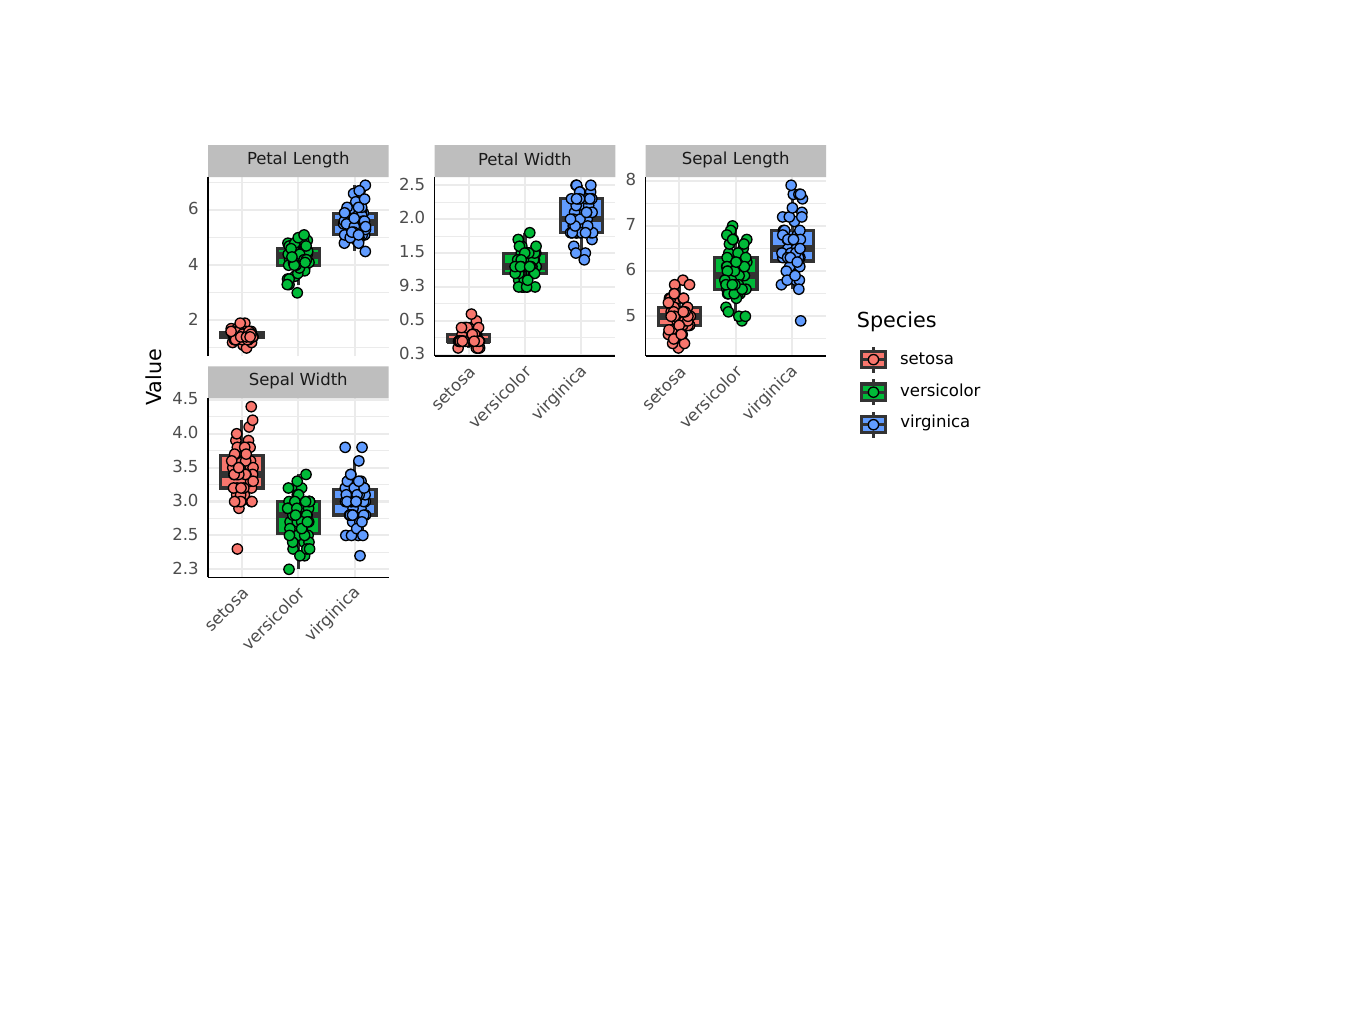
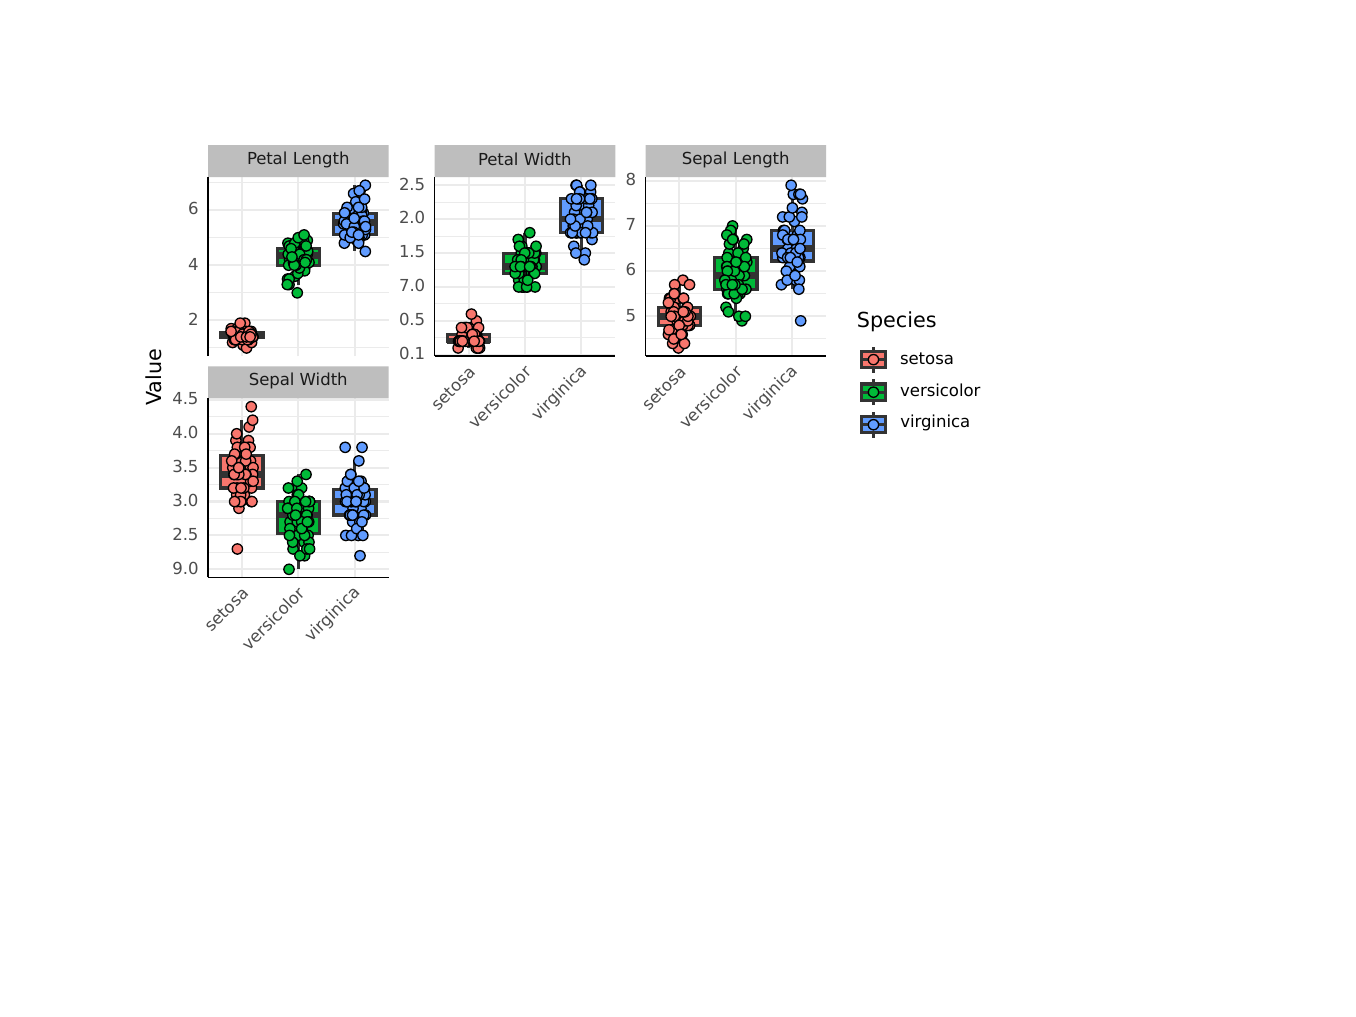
9.3: 9.3 -> 7.0 (412, 286)
0.3: 0.3 -> 0.1 (412, 354)
2.3: 2.3 -> 9.0 (185, 569)
